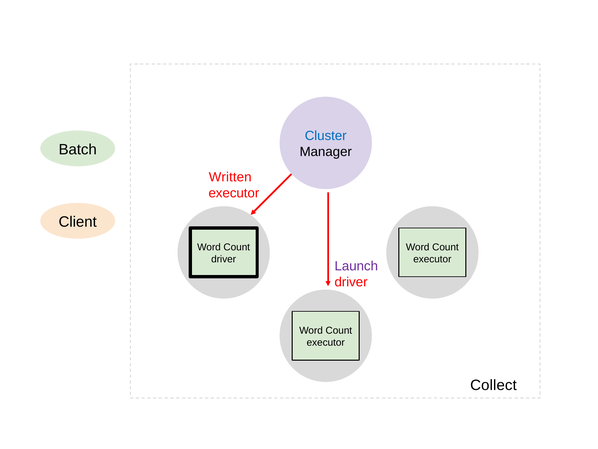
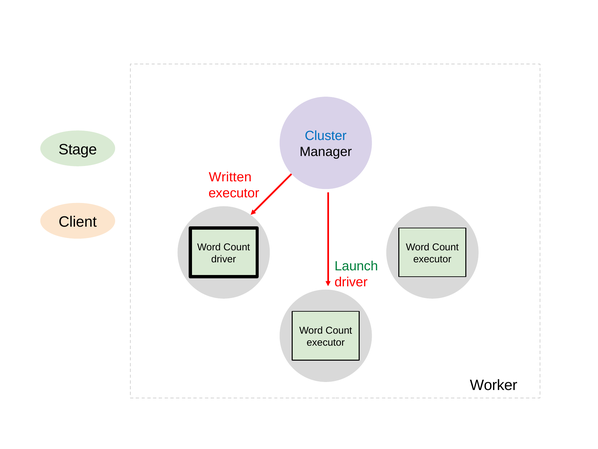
Batch: Batch -> Stage (78, 149)
Launch colour: purple -> green (356, 266)
Collect: Collect -> Worker (494, 385)
